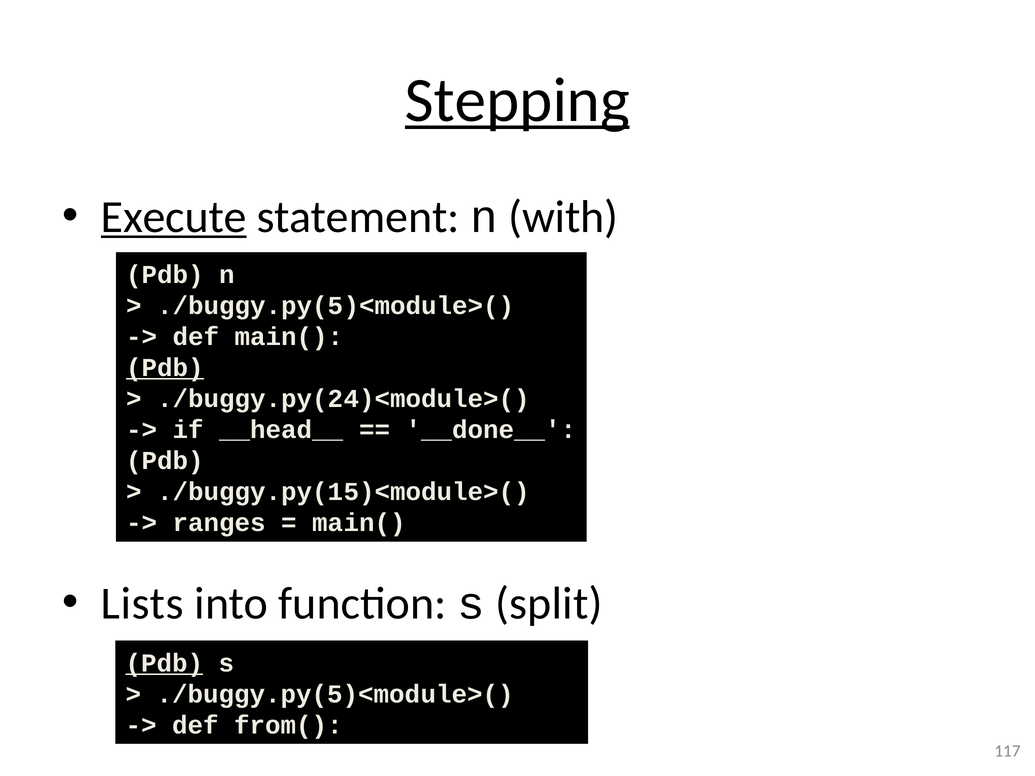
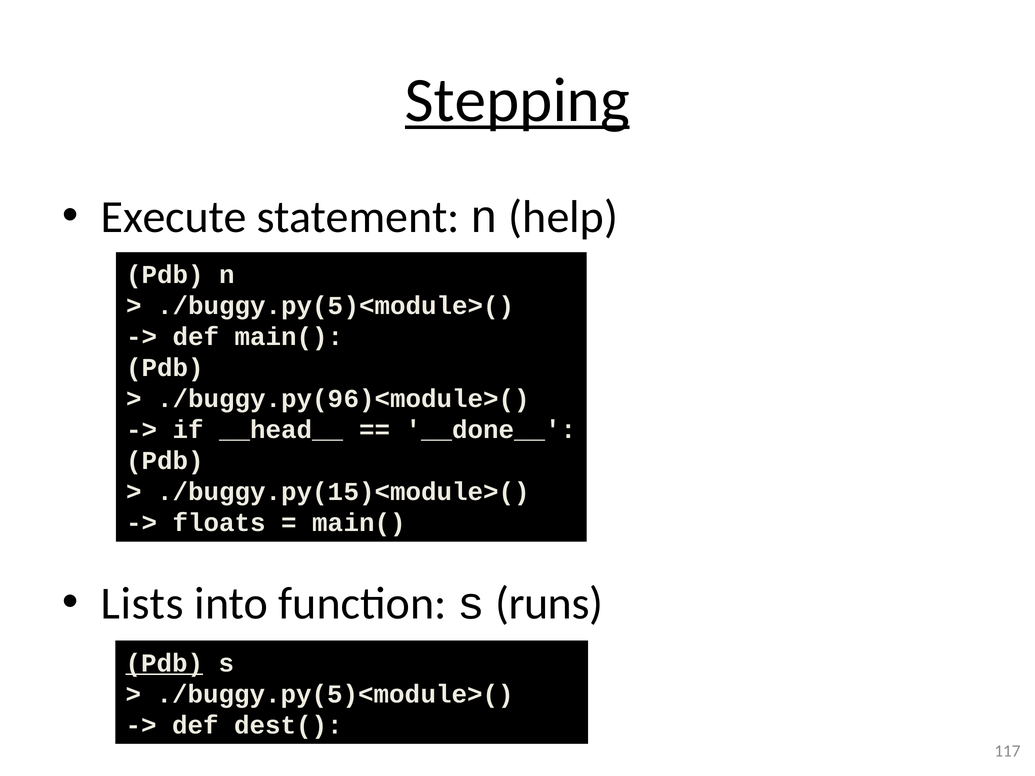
Execute underline: present -> none (174, 217)
with: with -> help (563, 217)
Pdb underline: present -> none (165, 368)
./buggy.py(24)<module>(: ./buggy.py(24)<module>( -> ./buggy.py(96)<module>( (344, 399)
ranges: ranges -> floats (219, 523)
split: split -> runs (549, 604)
from(: from( -> dest( (289, 725)
